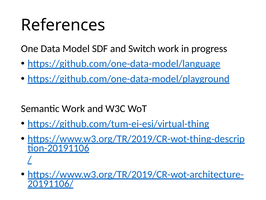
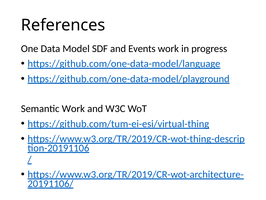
Switch: Switch -> Events (142, 49)
